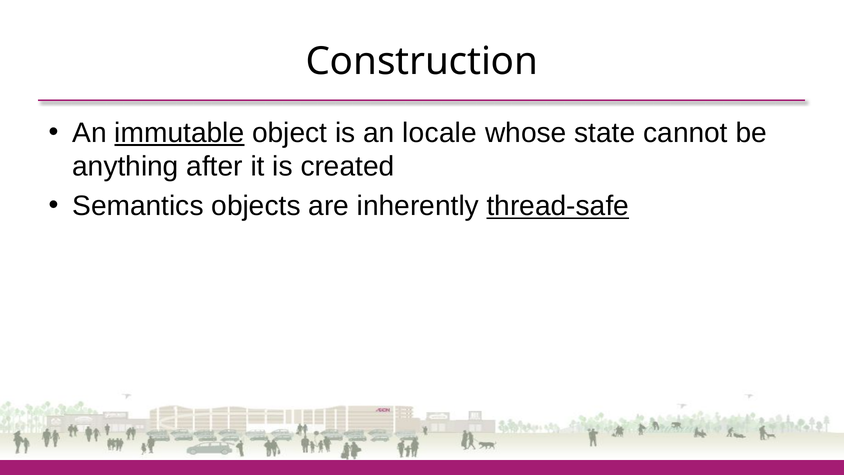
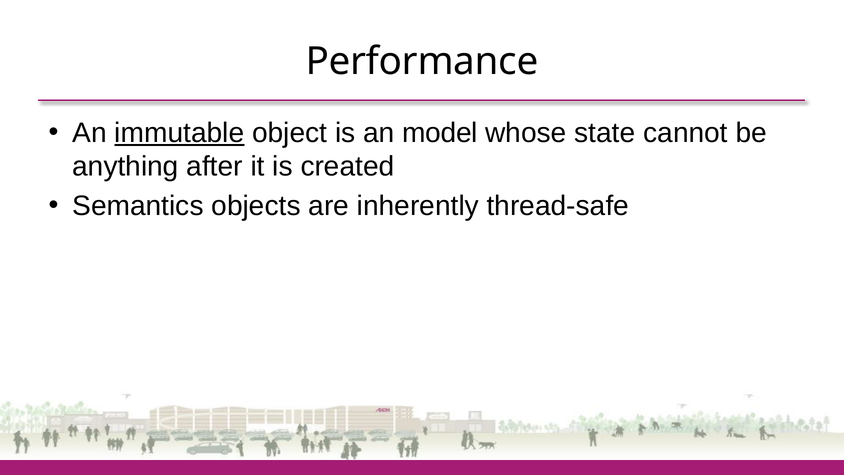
Construction: Construction -> Performance (422, 61)
locale: locale -> model (440, 133)
thread-safe underline: present -> none (558, 206)
